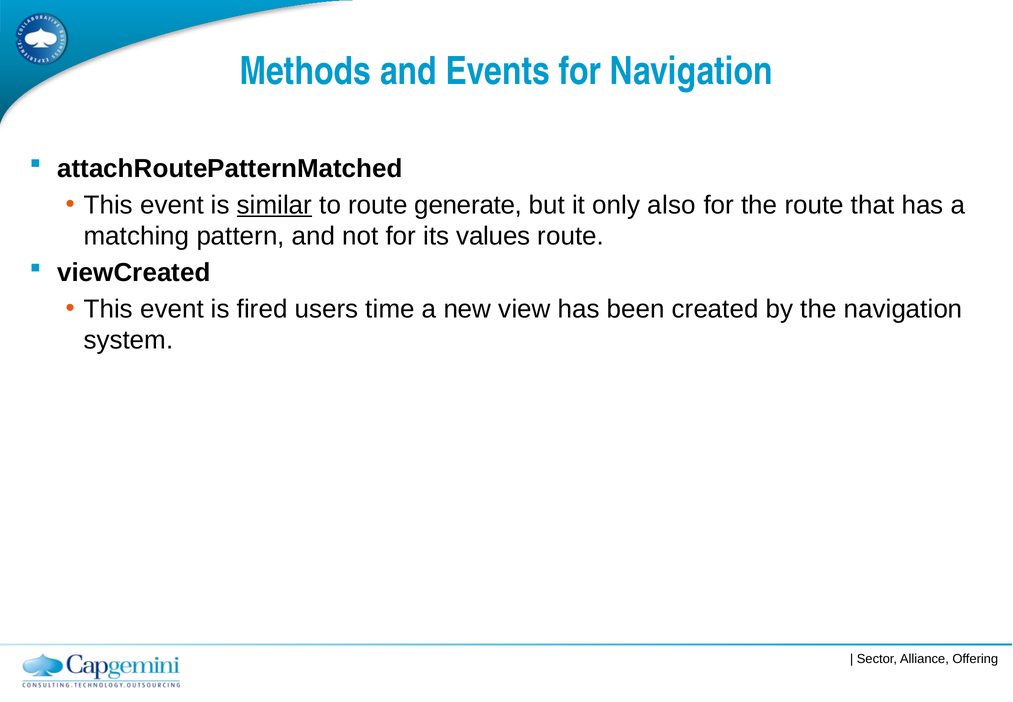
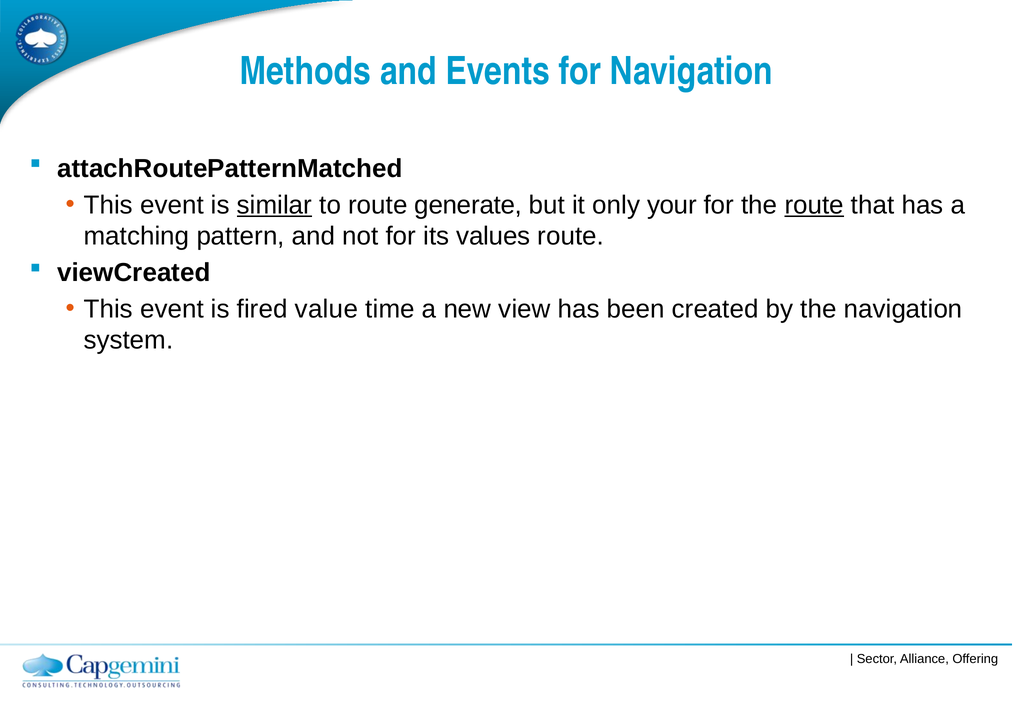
also: also -> your (672, 205)
route underline: none -> present (814, 205)
users: users -> value (326, 309)
